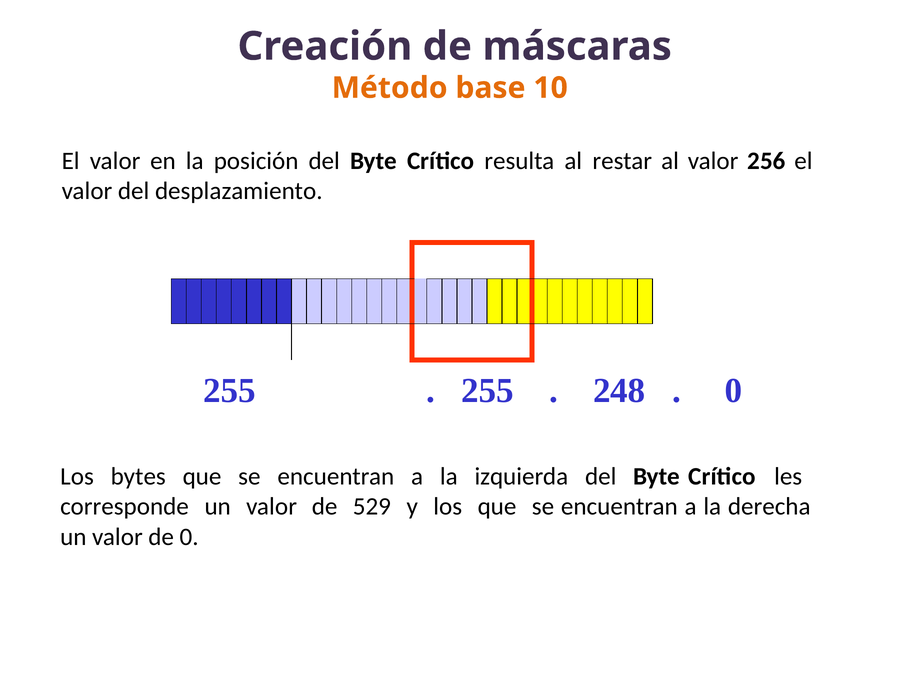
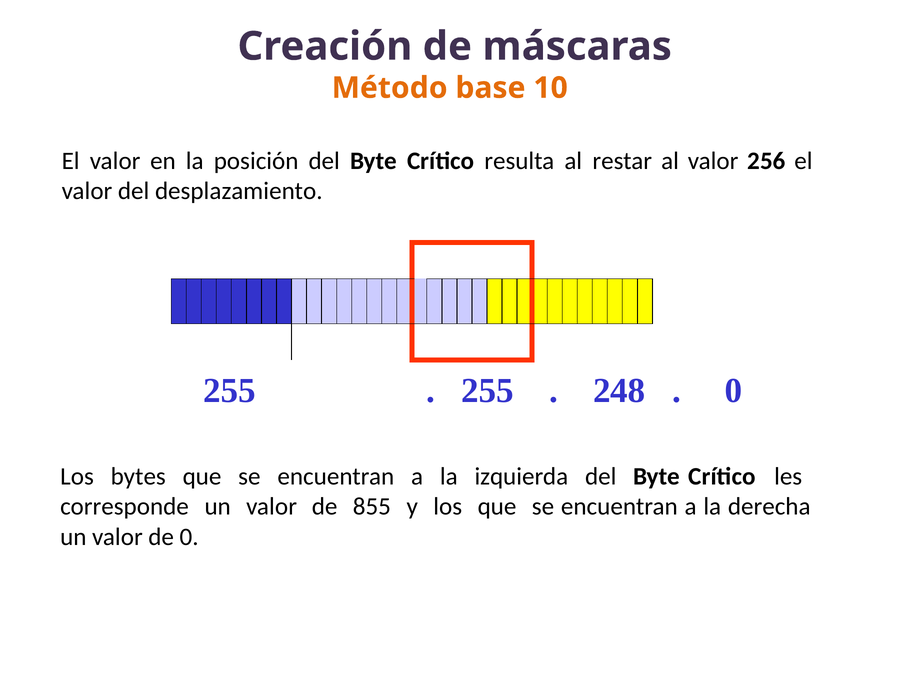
529: 529 -> 855 (372, 507)
